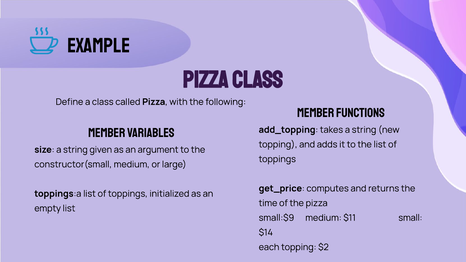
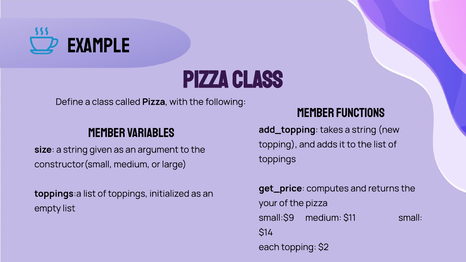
time: time -> your (268, 203)
